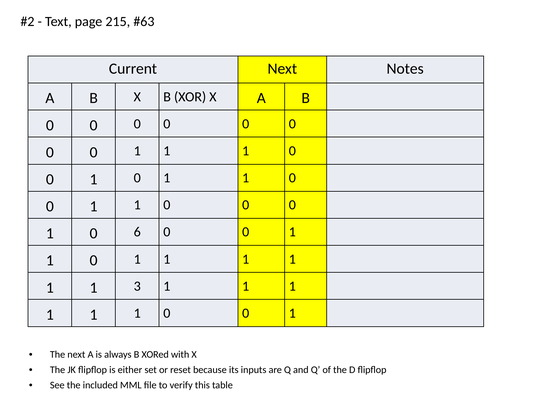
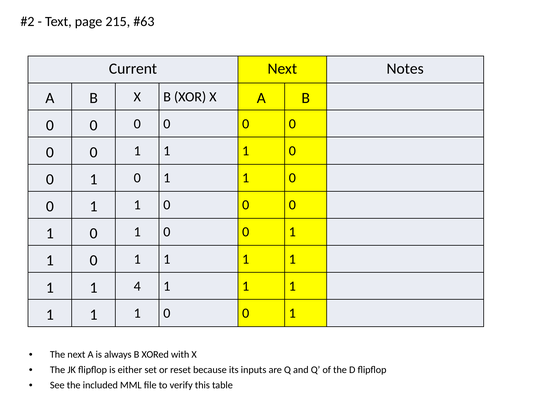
6: 6 -> 1 (137, 232)
3: 3 -> 4 (137, 286)
